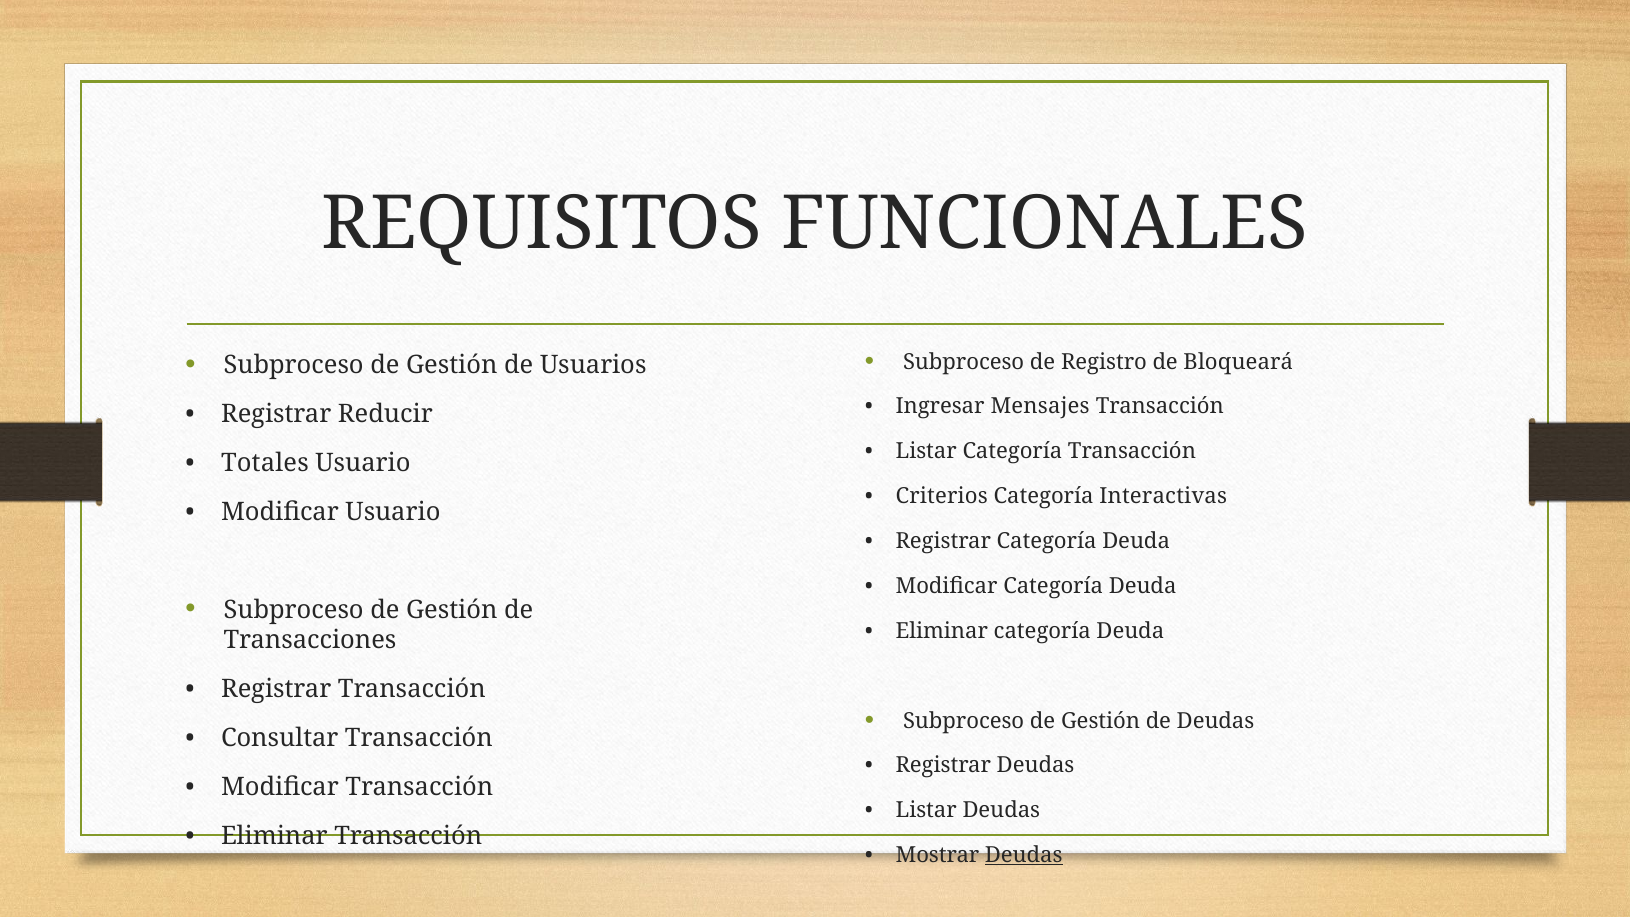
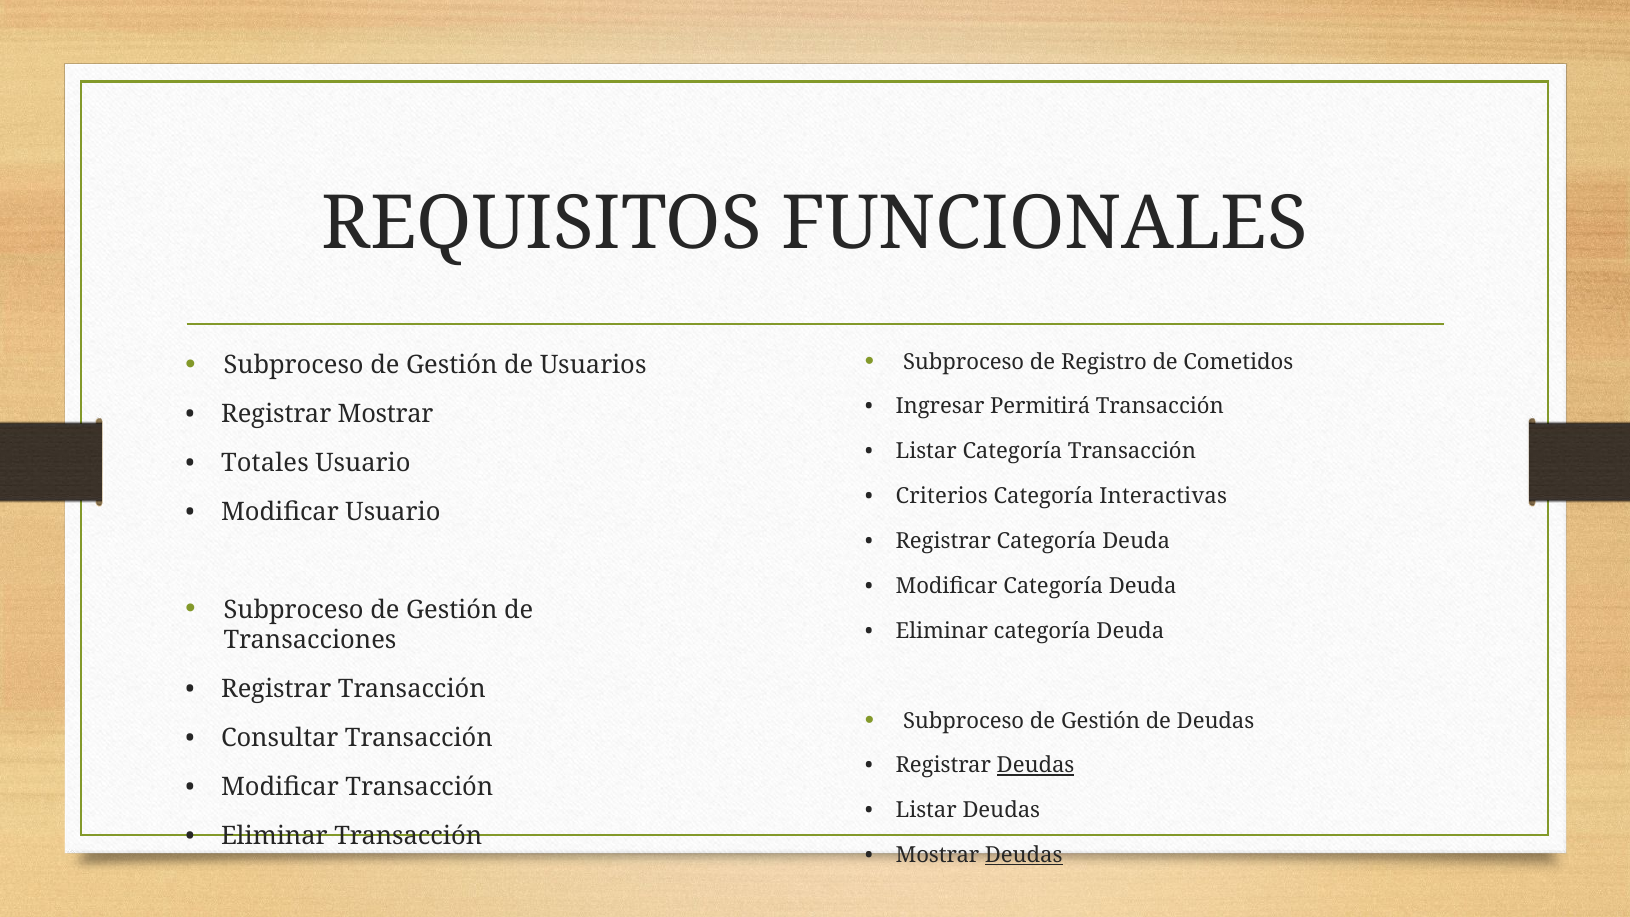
Bloqueará: Bloqueará -> Cometidos (1238, 362)
Mensajes: Mensajes -> Permitirá (1040, 407)
Registrar Reducir: Reducir -> Mostrar (386, 414)
Deudas underline: none -> present (1036, 765)
